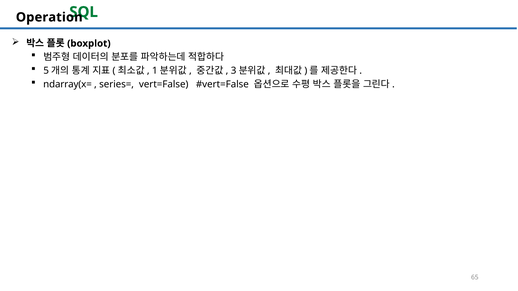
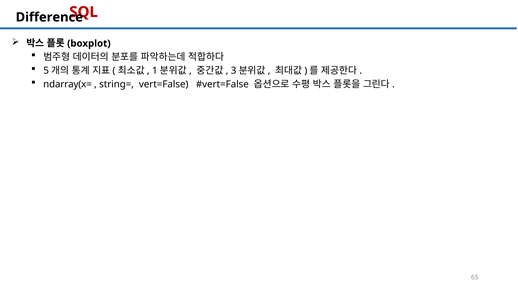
SQL colour: green -> red (84, 12)
Operation: Operation -> Difference (49, 17)
series=: series= -> string= (117, 84)
